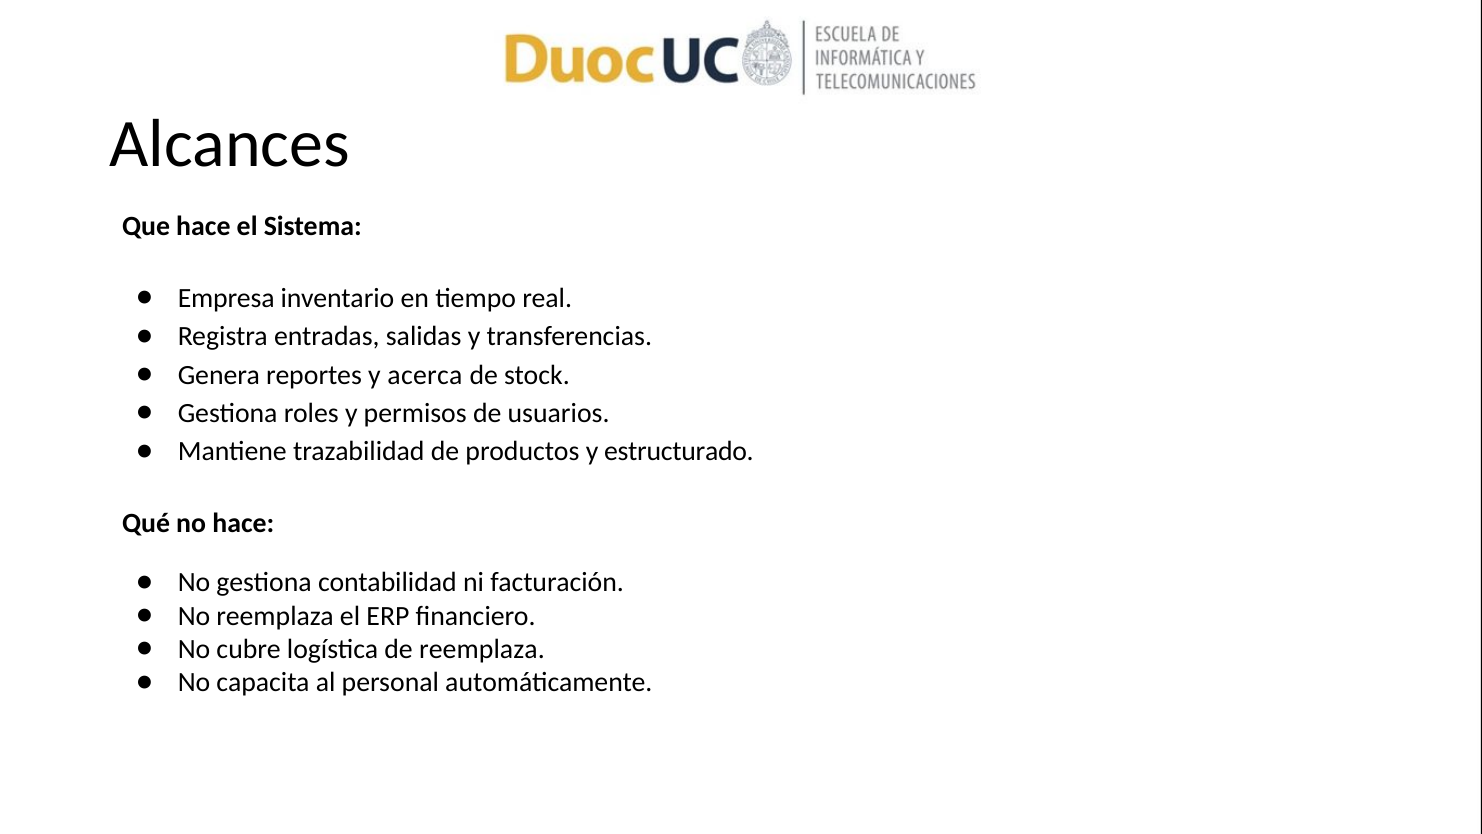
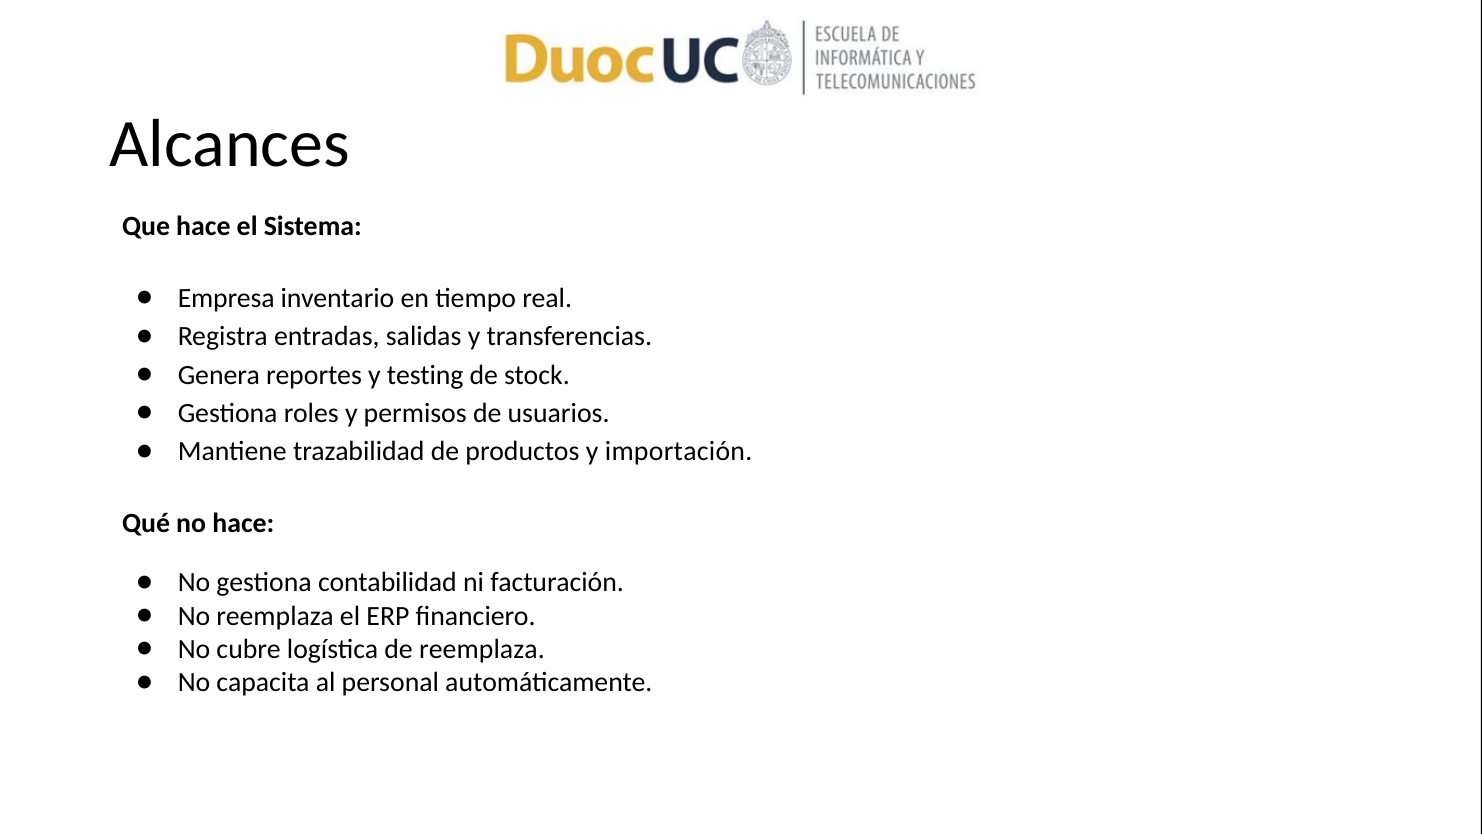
acerca: acerca -> testing (425, 375)
estructurado: estructurado -> importación (679, 451)
